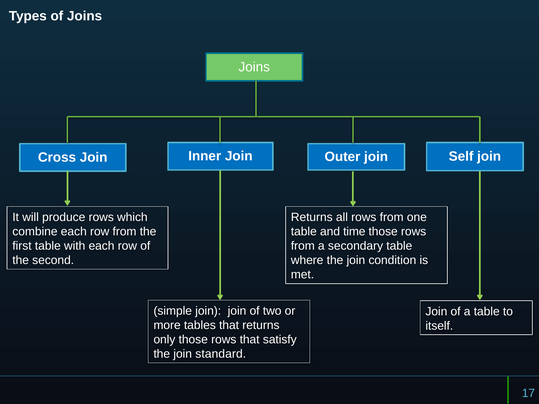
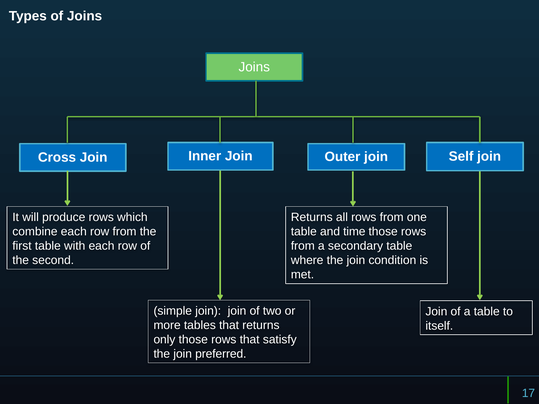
standard: standard -> preferred (221, 354)
